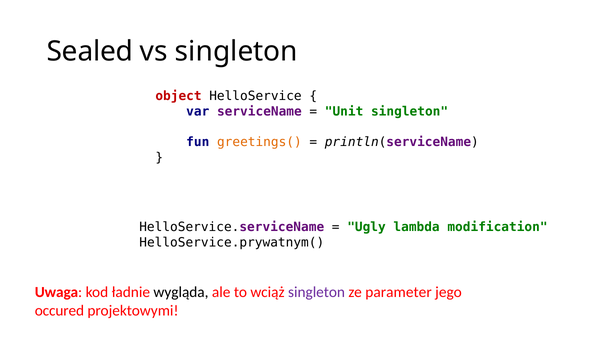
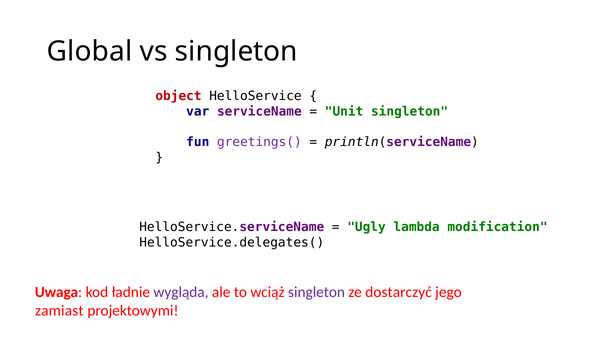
Sealed: Sealed -> Global (90, 51)
greetings( colour: orange -> purple (259, 142)
HelloService.prywatnym(: HelloService.prywatnym( -> HelloService.delegates( (232, 242)
wygląda colour: black -> purple (181, 292)
parameter: parameter -> dostarczyć (399, 292)
occured: occured -> zamiast (59, 310)
